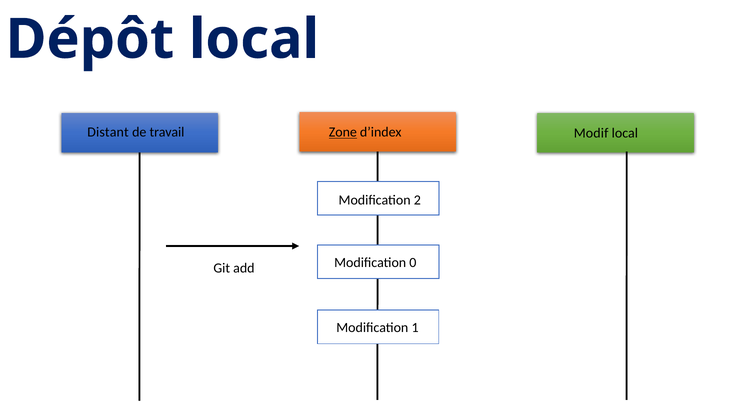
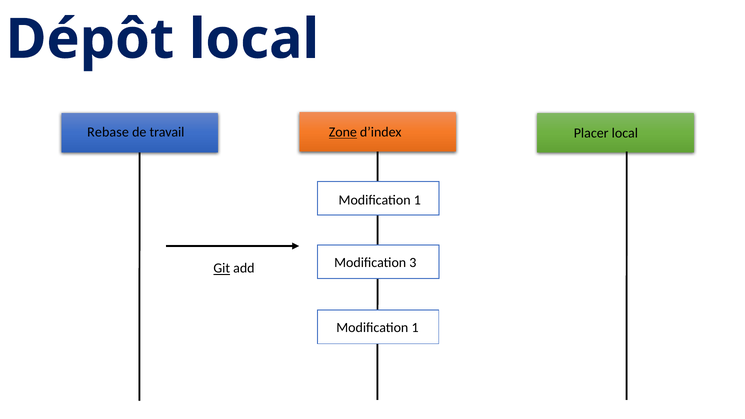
Distant: Distant -> Rebase (108, 132)
Modif: Modif -> Placer (591, 133)
2: 2 -> 1 (417, 200)
0: 0 -> 3 (413, 263)
Git underline: none -> present (222, 268)
